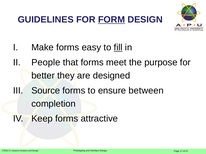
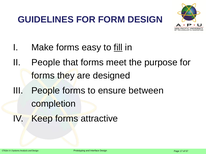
FORM underline: present -> none (112, 20)
better: better -> forms (43, 76)
Source: Source -> People (46, 91)
